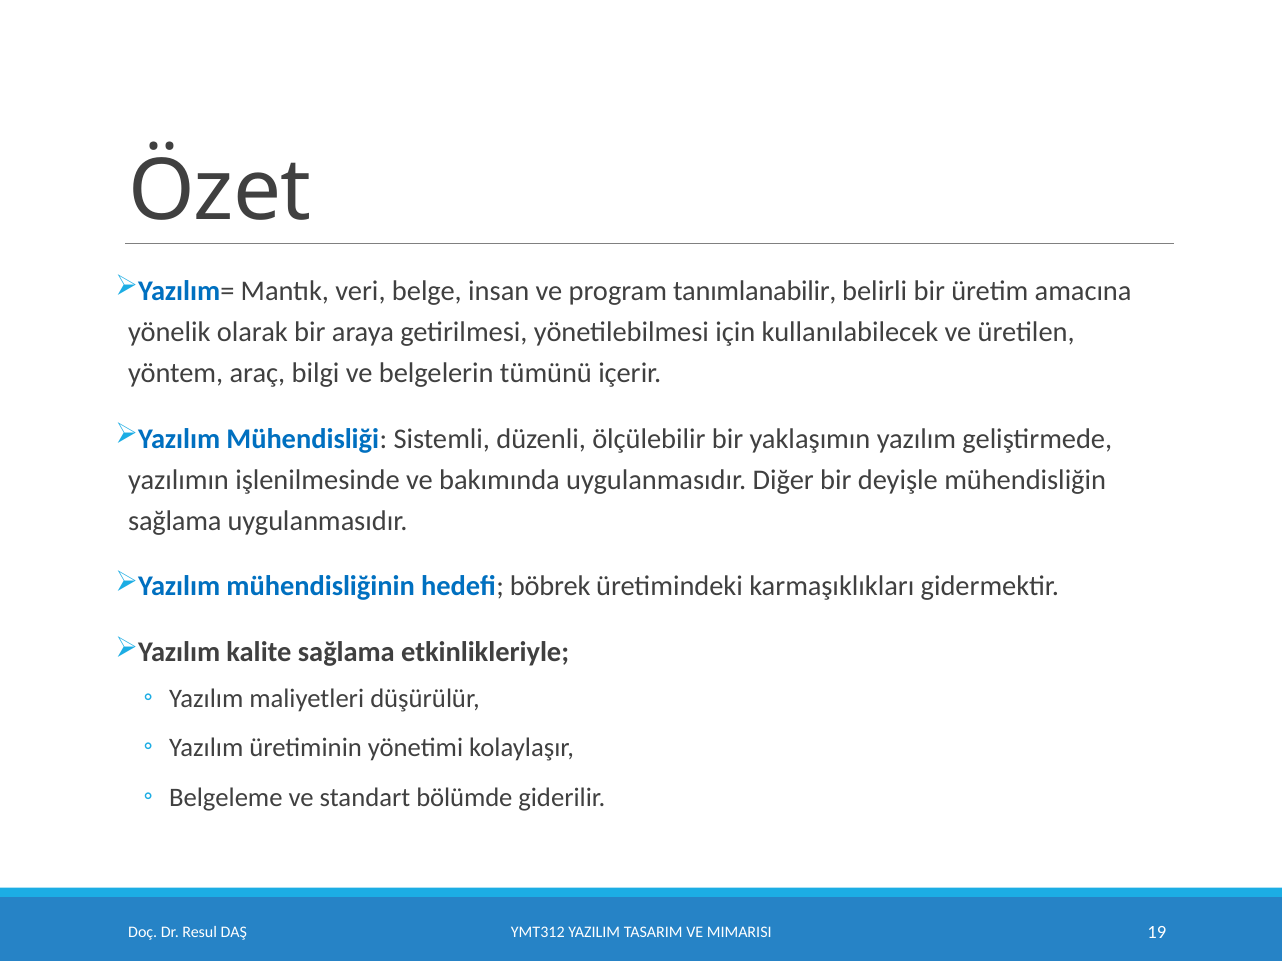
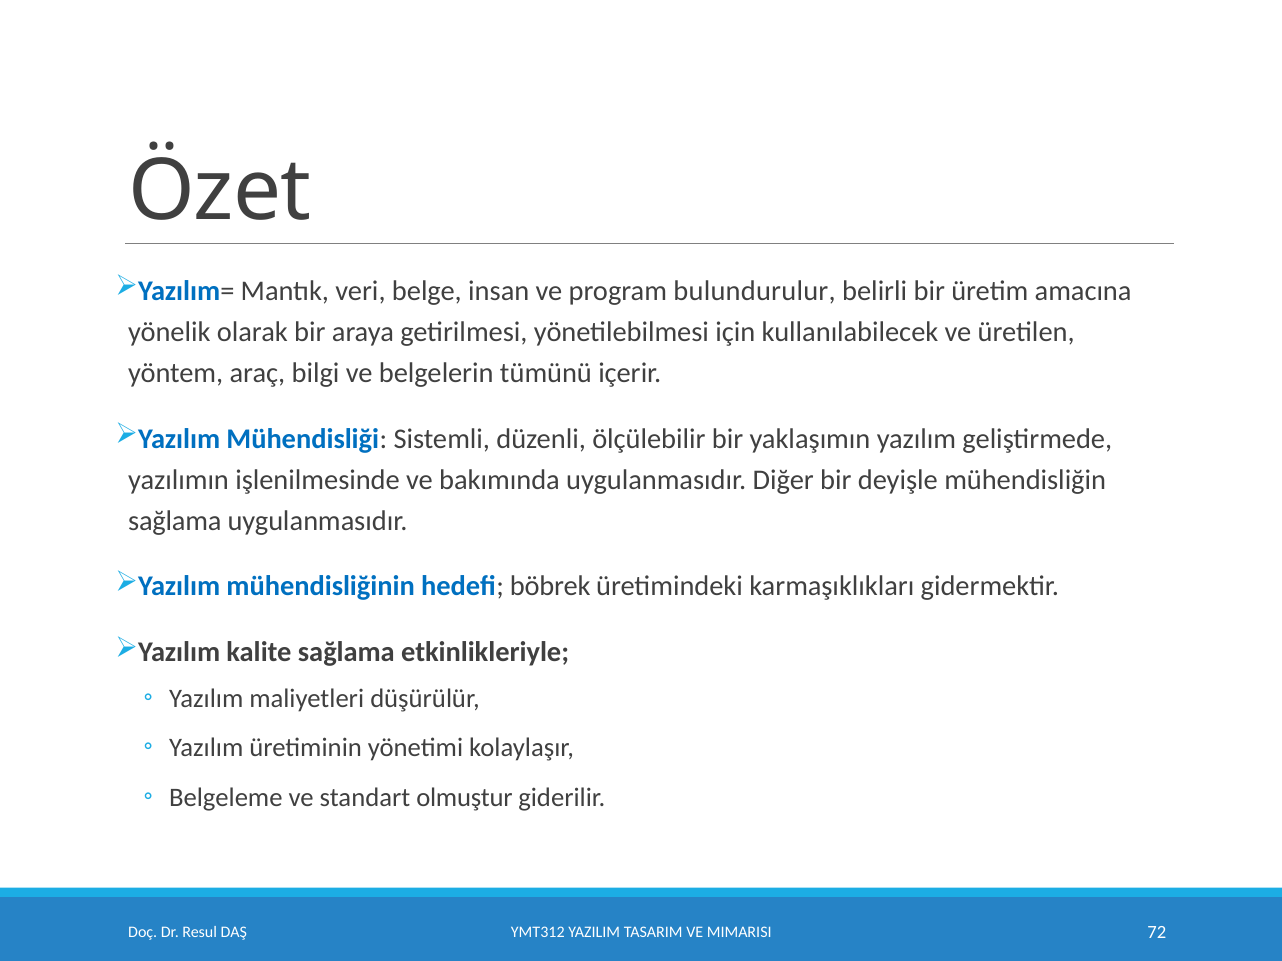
tanımlanabilir: tanımlanabilir -> bulundurulur (755, 291)
bölümde: bölümde -> olmuştur (464, 798)
19: 19 -> 72 (1157, 932)
